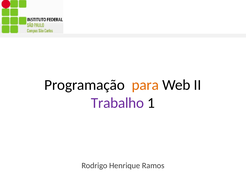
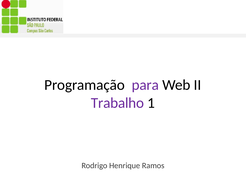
para colour: orange -> purple (145, 85)
